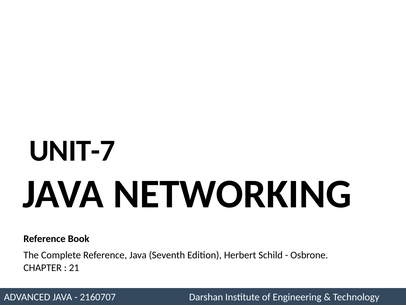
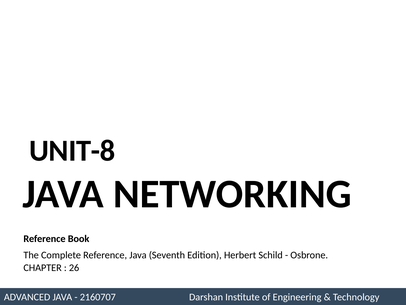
UNIT-7: UNIT-7 -> UNIT-8 (72, 151)
21: 21 -> 26 (74, 267)
